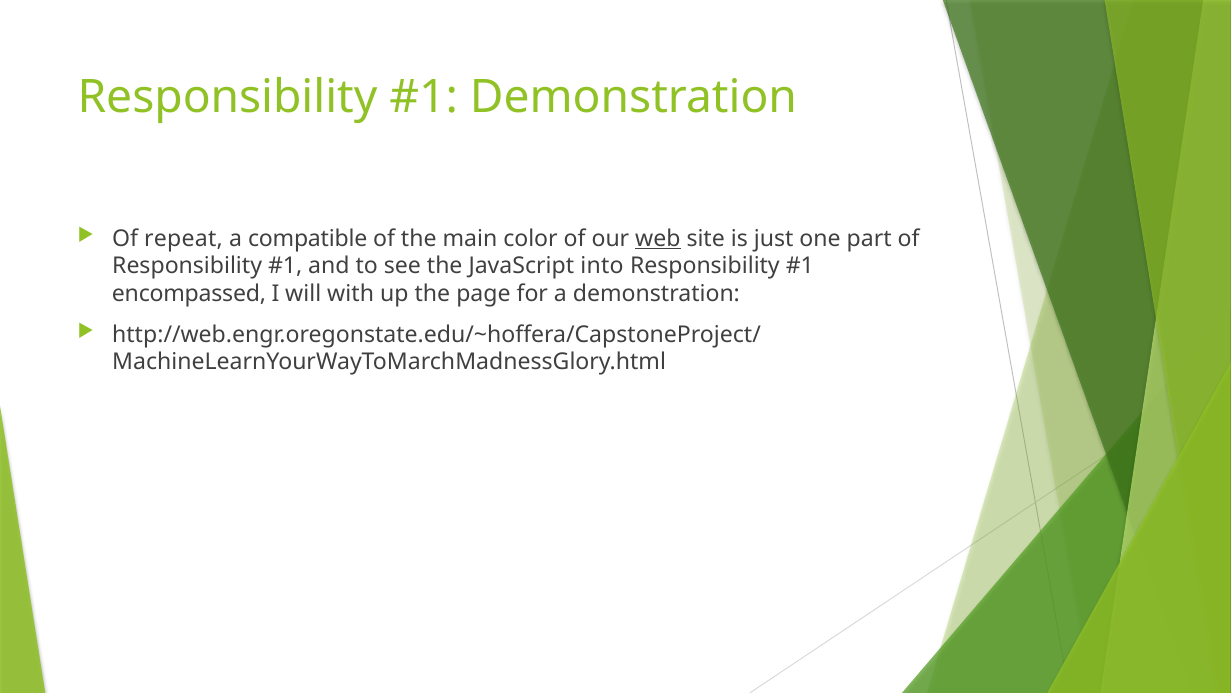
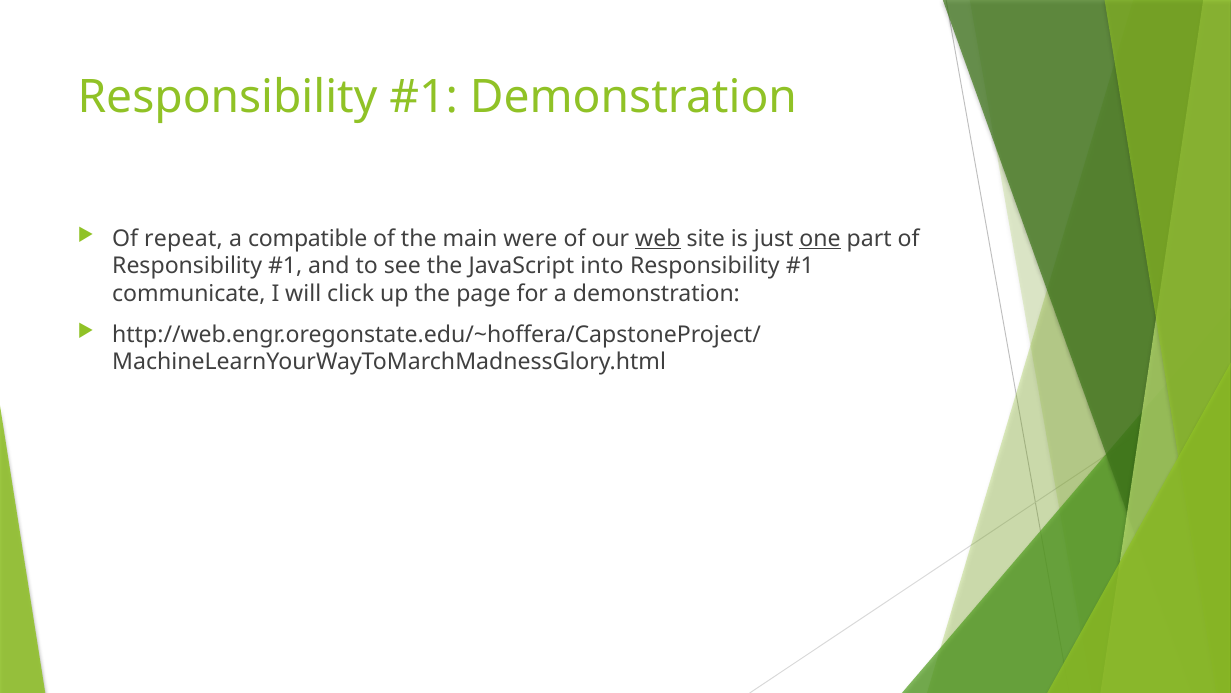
color: color -> were (530, 238)
one underline: none -> present (820, 238)
encompassed: encompassed -> communicate (189, 294)
with: with -> click (351, 294)
